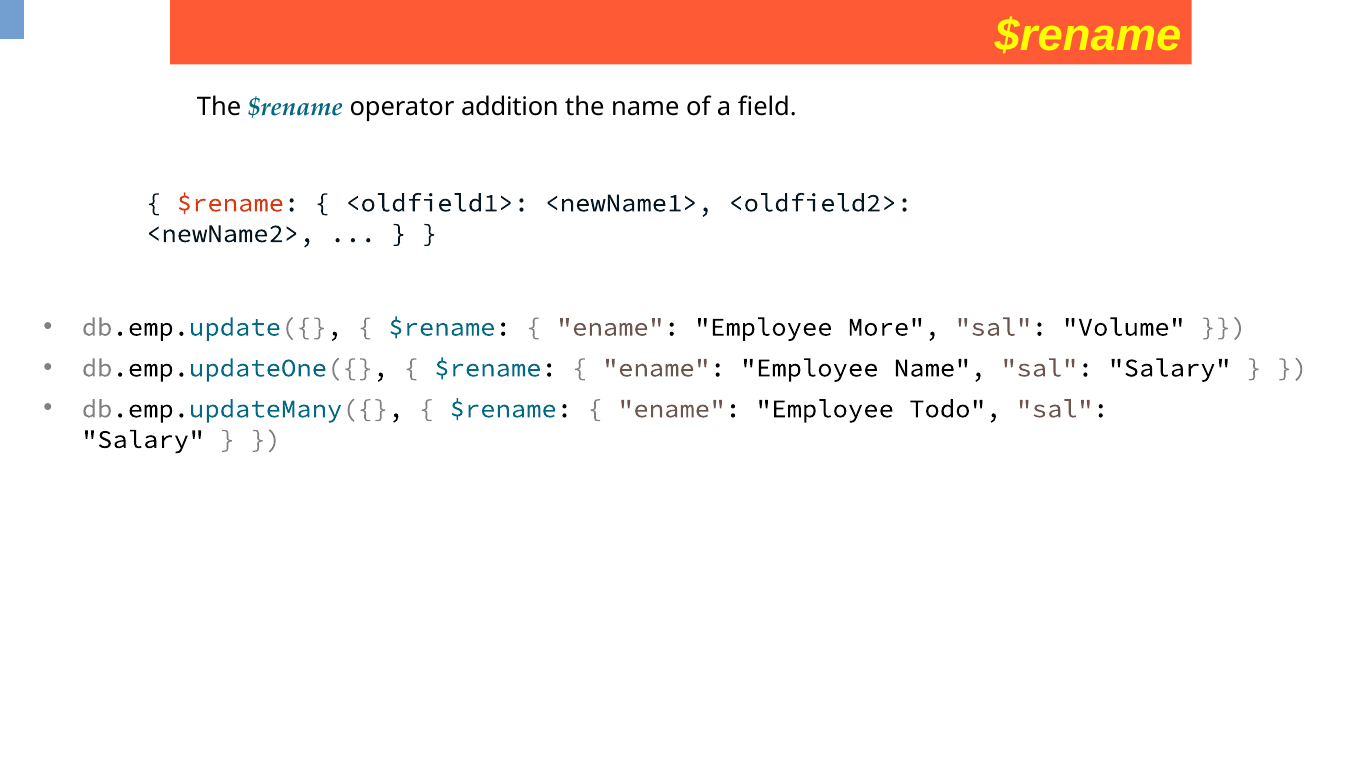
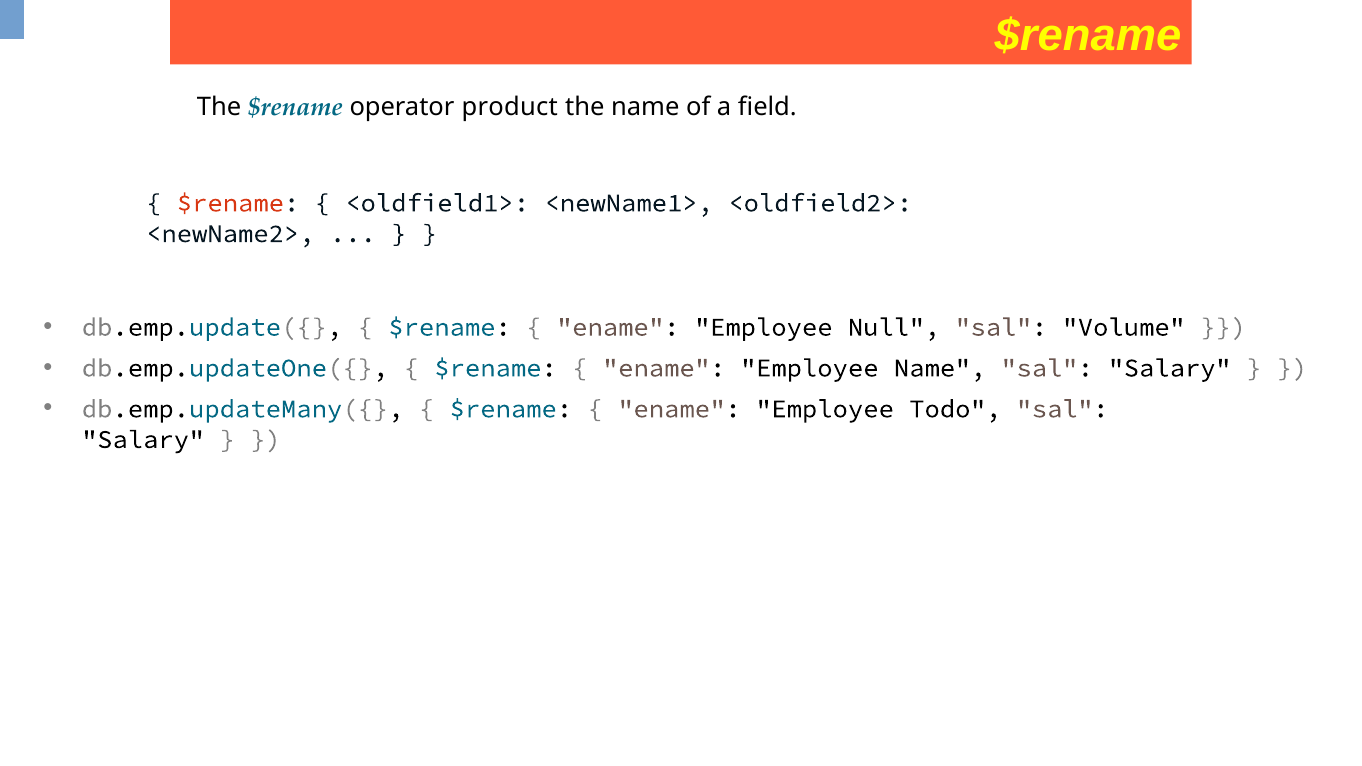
addition: addition -> product (510, 107)
More: More -> Null (894, 327)
